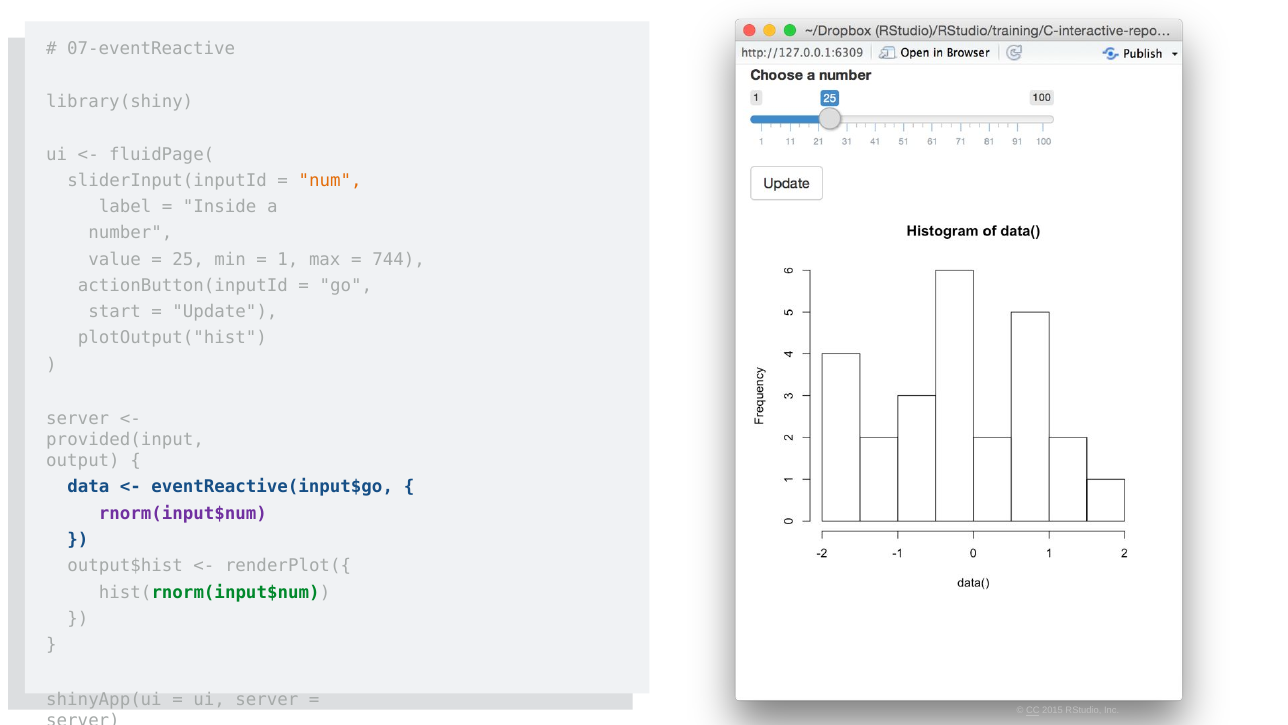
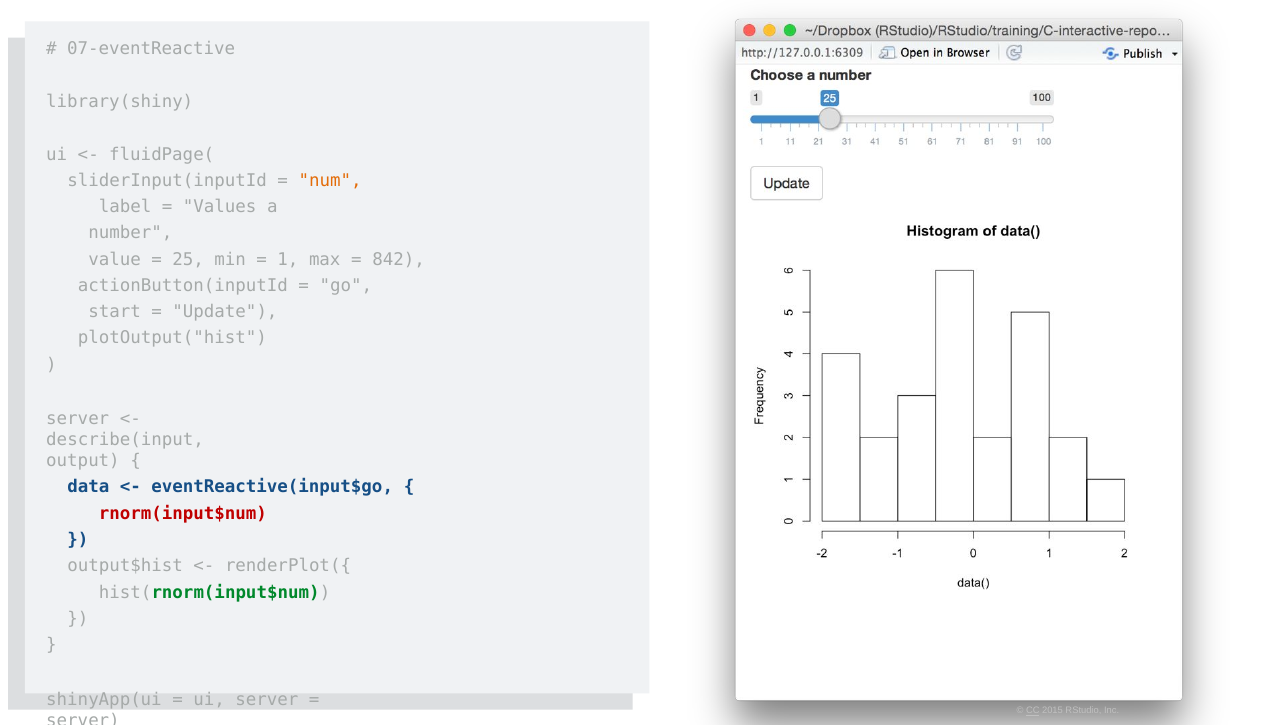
Inside: Inside -> Values (220, 207)
744: 744 -> 842 (399, 259)
provided(input: provided(input -> describe(input (125, 440)
rnorm(input$num colour: purple -> red (183, 513)
